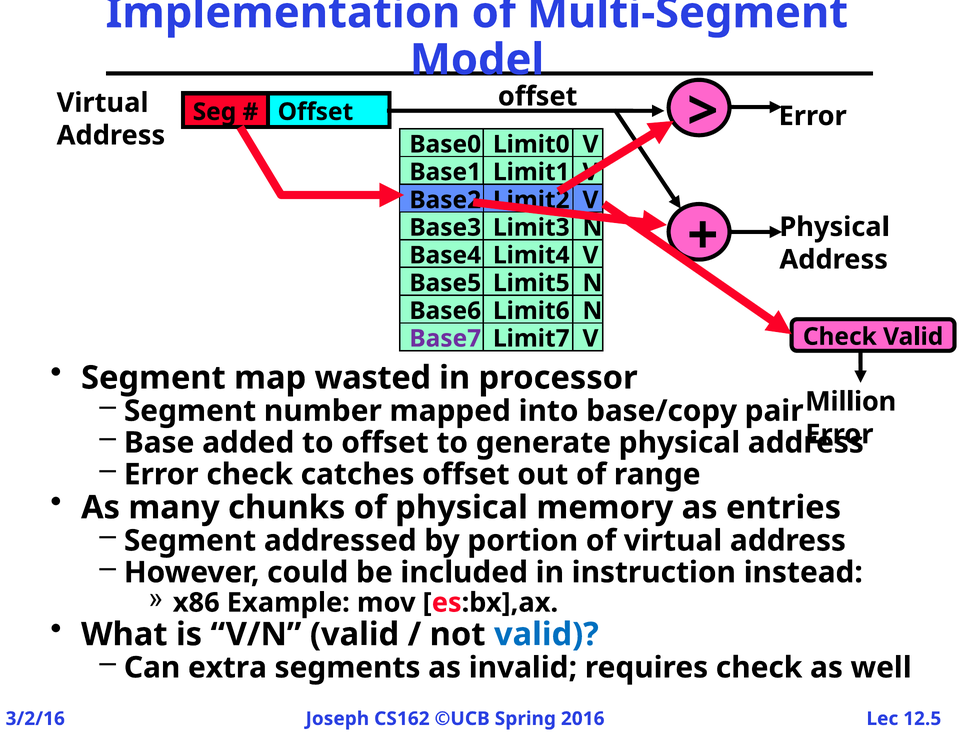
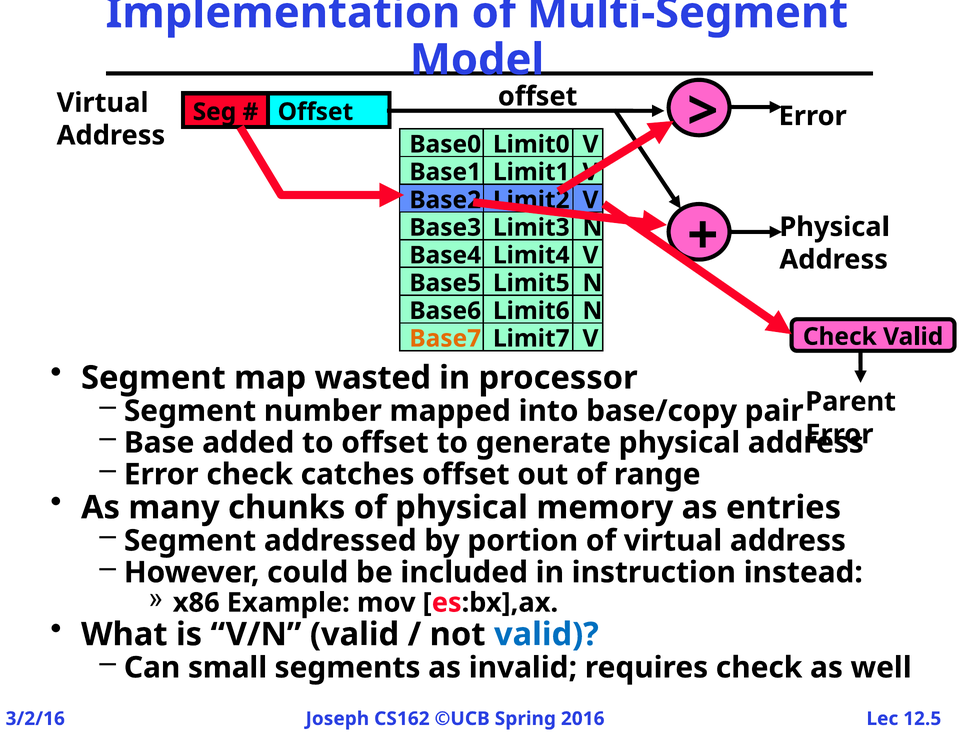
Base7 colour: purple -> orange (445, 339)
Million: Million -> Parent (851, 402)
extra: extra -> small (227, 668)
